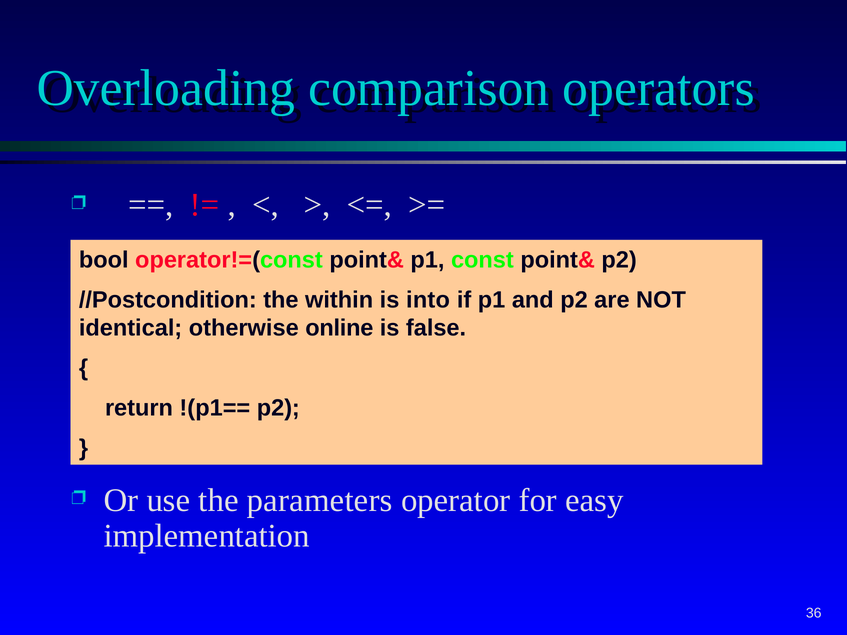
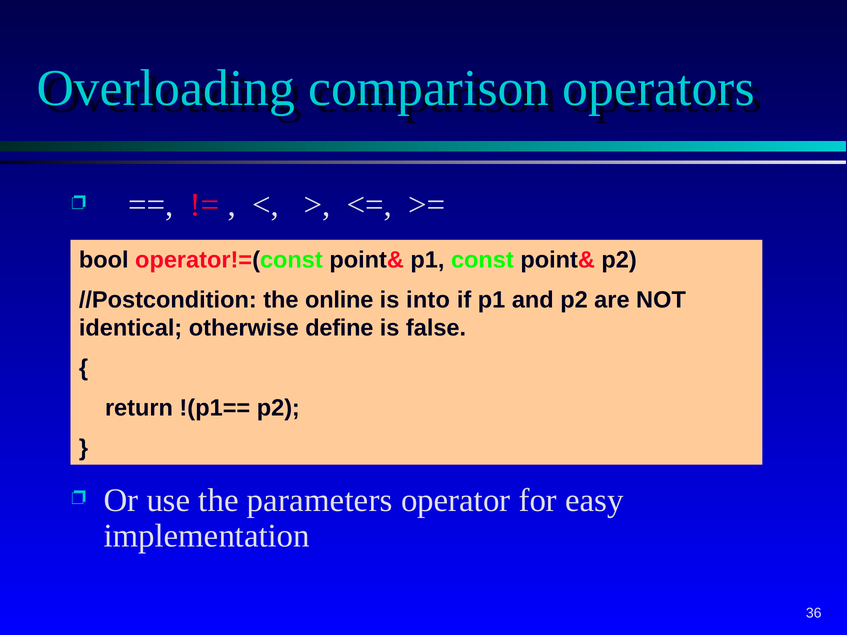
within: within -> online (339, 300)
online: online -> define (339, 328)
